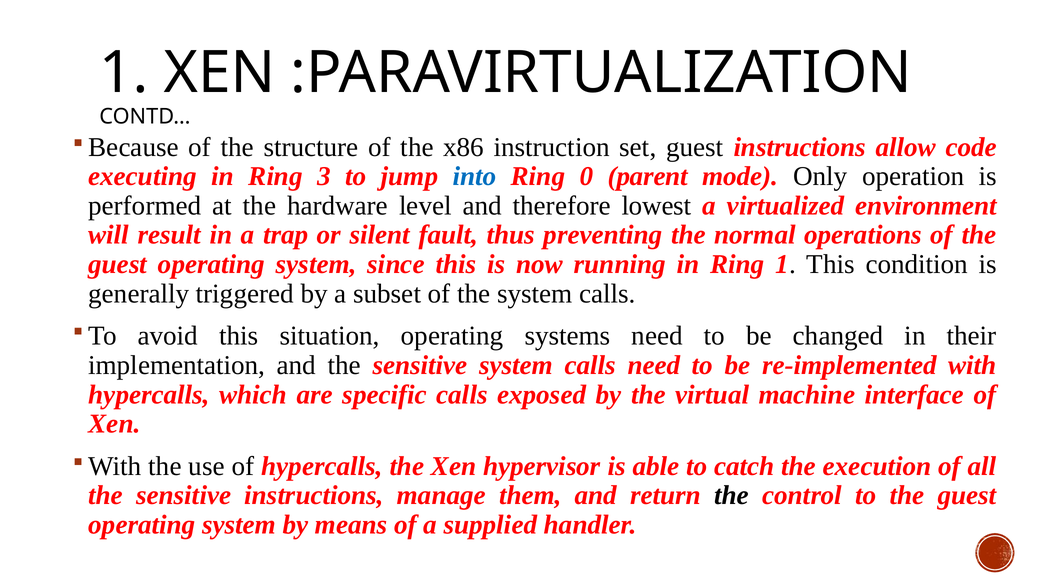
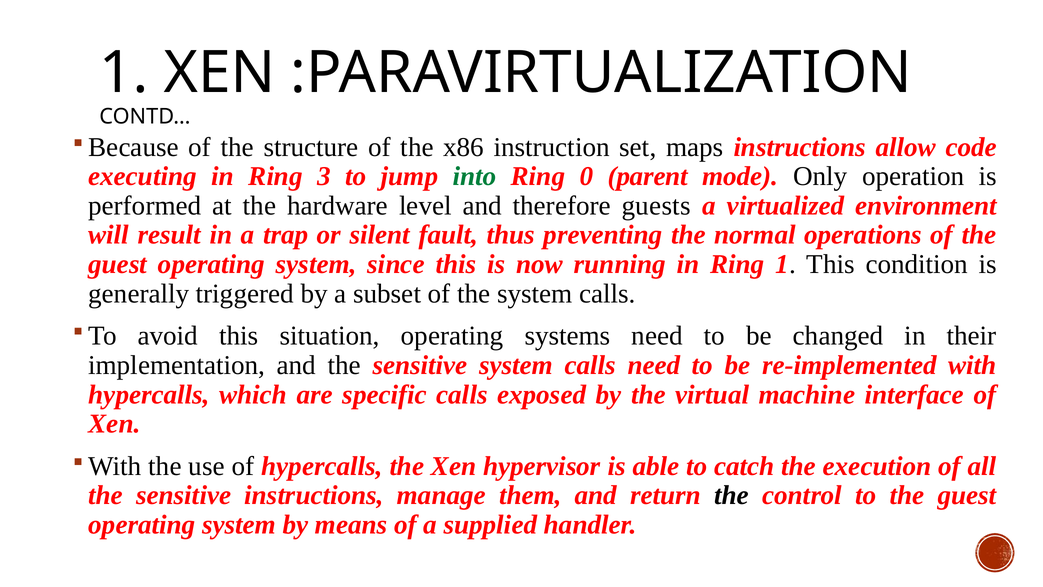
set guest: guest -> maps (695, 147)
into colour: blue -> green (474, 176)
lowest: lowest -> guests (656, 206)
